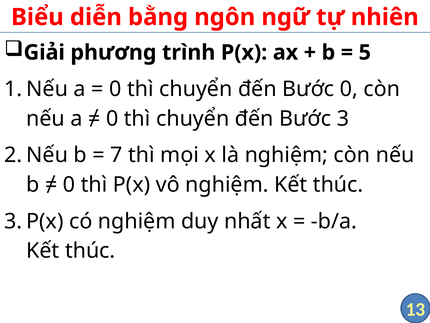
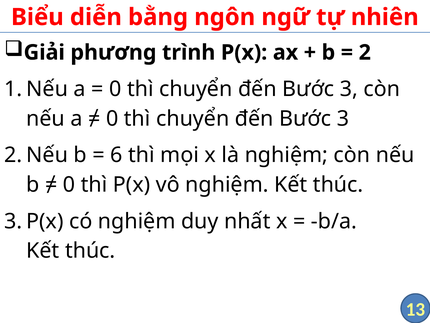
5: 5 -> 2 (365, 52)
0: 0 -> 3 (349, 89)
7: 7 -> 6 (116, 155)
